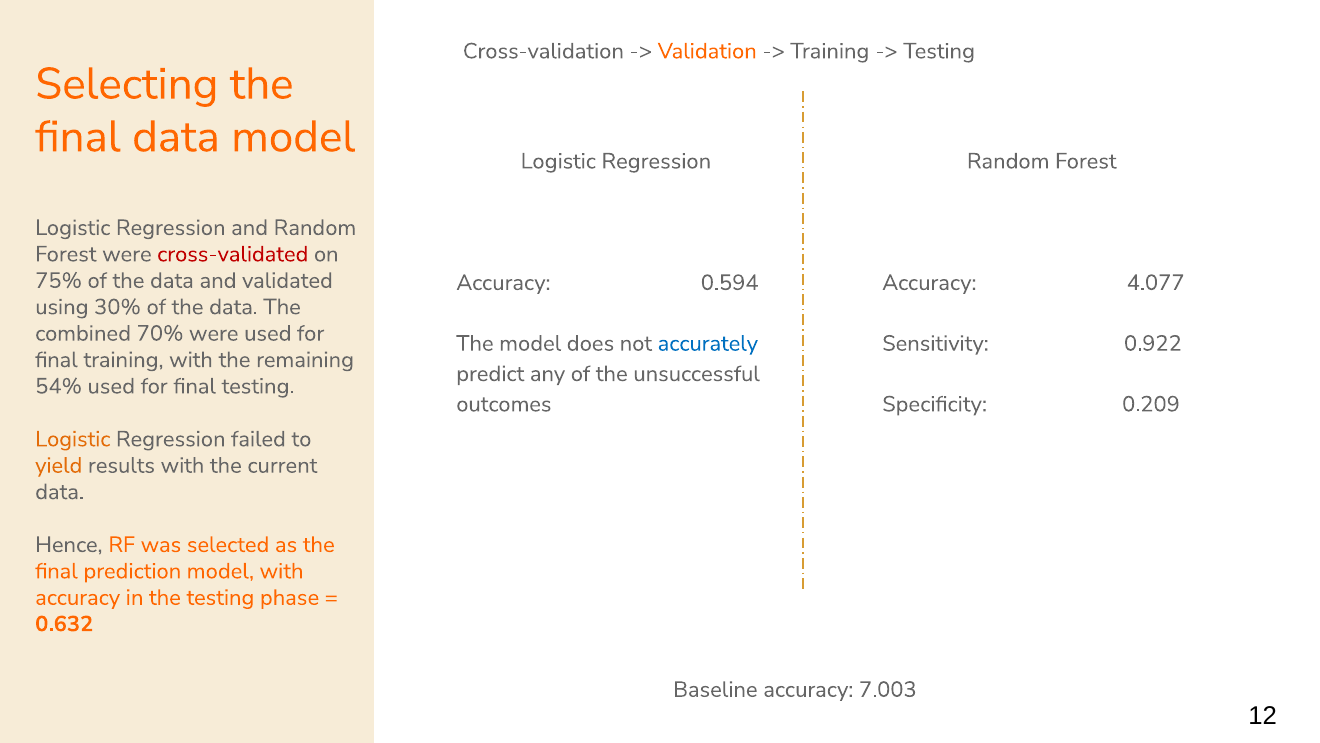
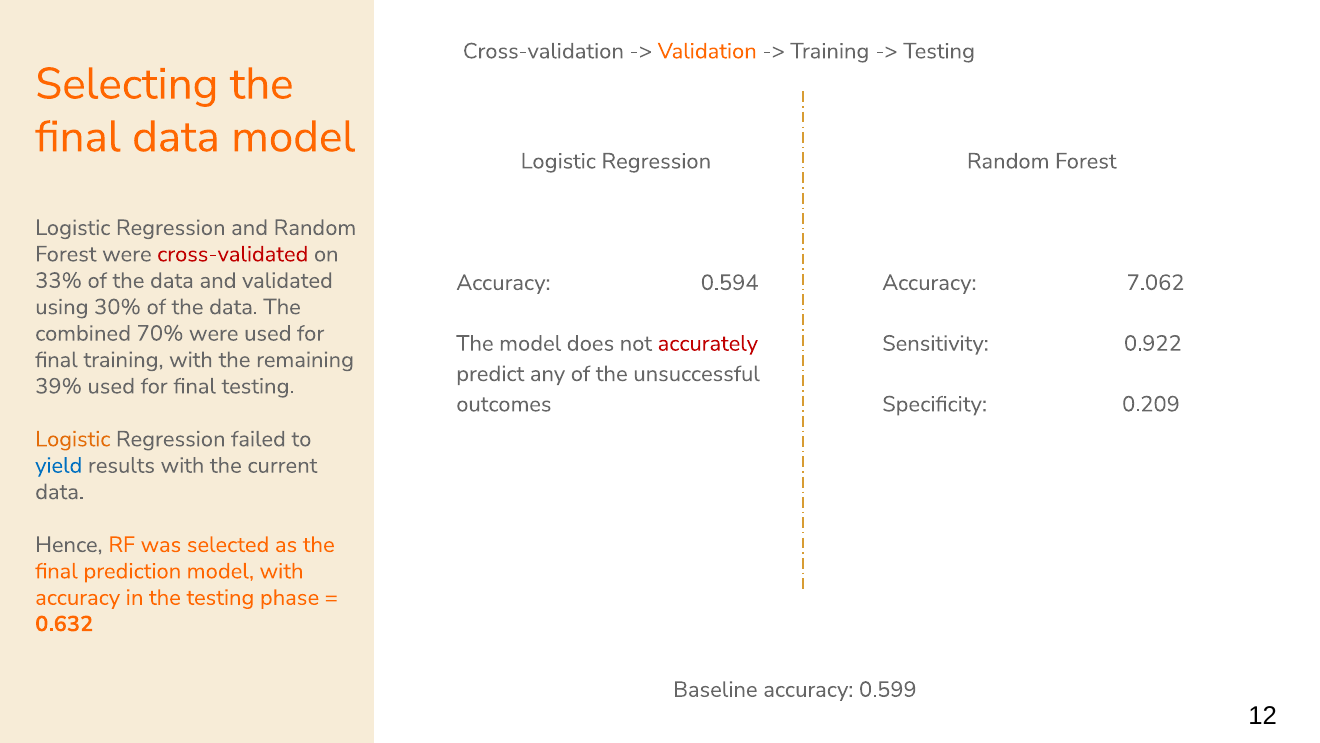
75%: 75% -> 33% (59, 280)
4.077: 4.077 -> 7.062 (1156, 283)
accurately colour: blue -> red (708, 343)
54%: 54% -> 39% (59, 386)
yield colour: orange -> blue (59, 465)
7.003: 7.003 -> 0.599 (888, 689)
